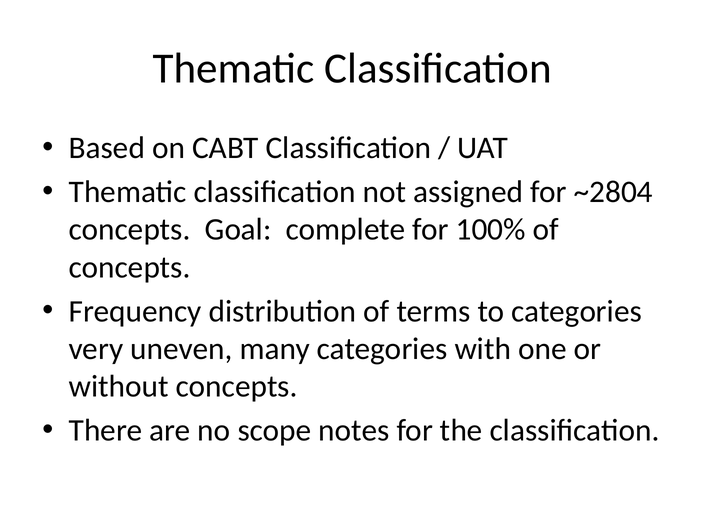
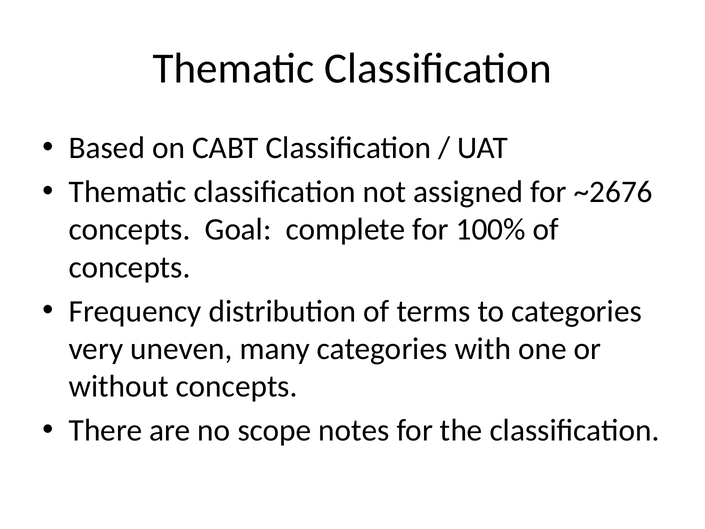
~2804: ~2804 -> ~2676 (613, 192)
